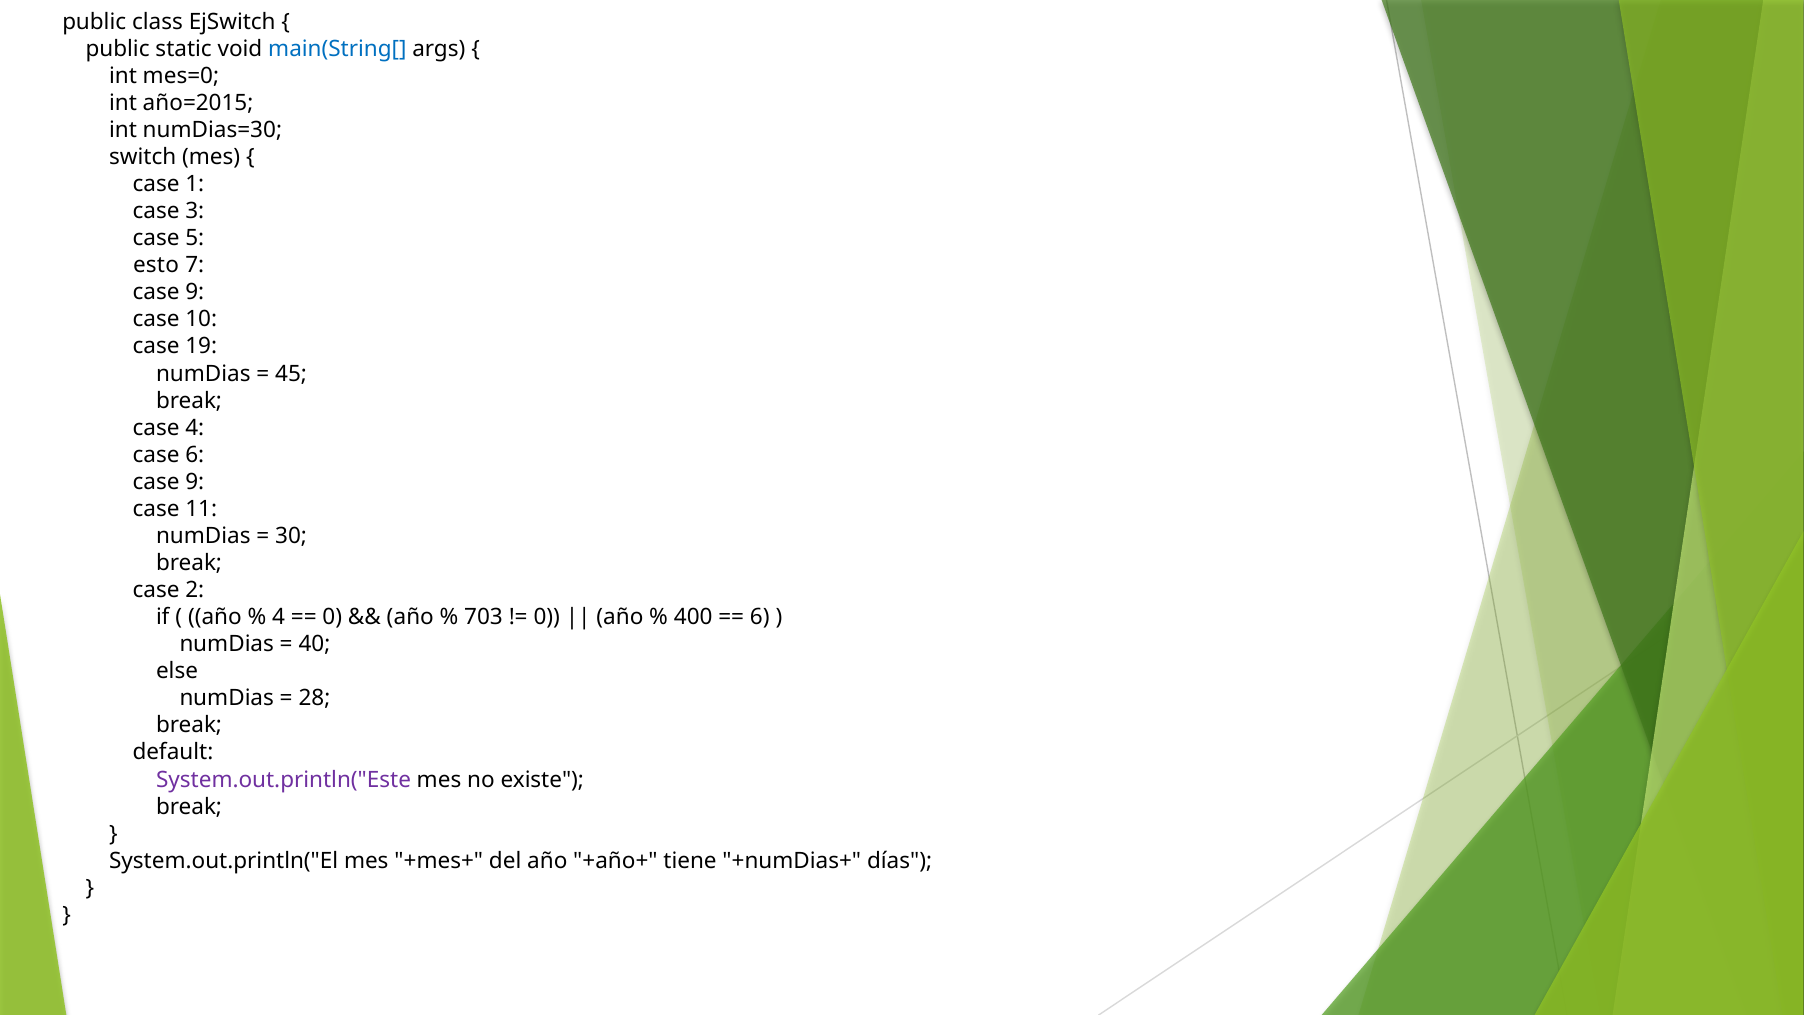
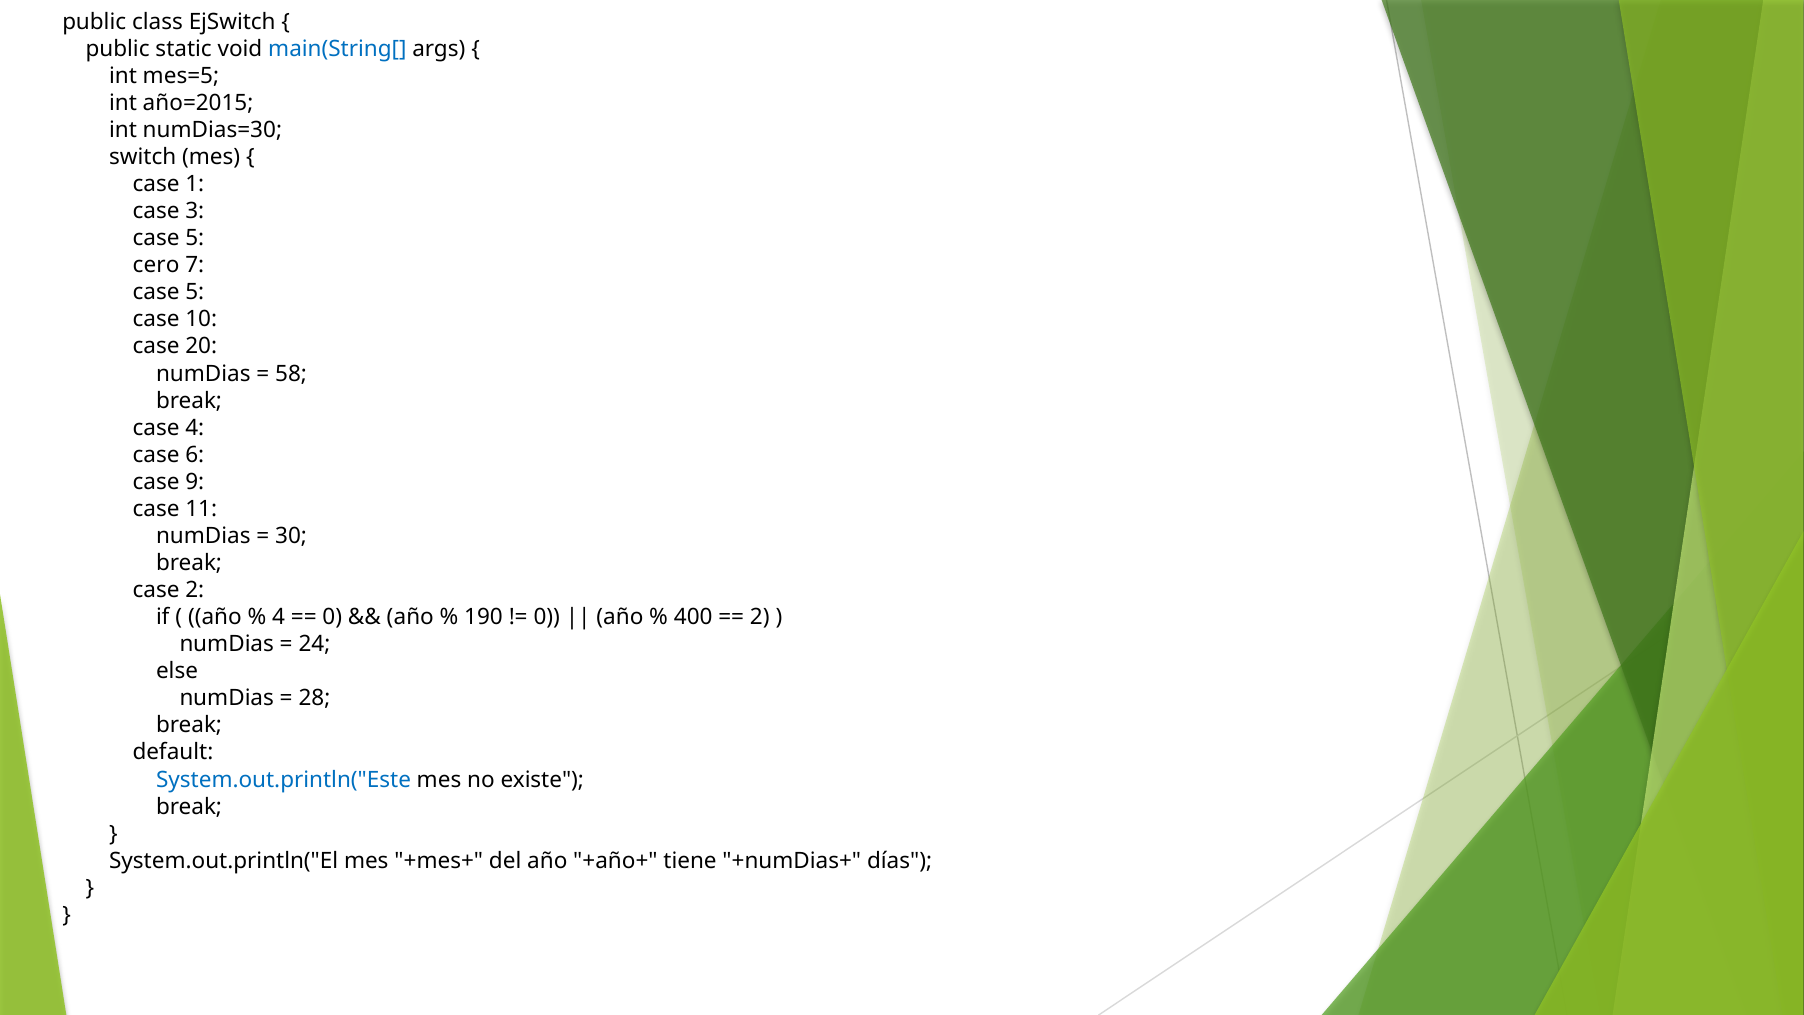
mes=0: mes=0 -> mes=5 (181, 76)
esto: esto -> cero (156, 265)
9: 9 -> 5 (195, 292)
19: 19 -> 20 (201, 346)
45: 45 -> 58 (291, 373)
703: 703 -> 190 (483, 617)
6: 6 -> 2 (760, 617)
40: 40 -> 24 (314, 644)
System.out.println("Este colour: purple -> blue (284, 779)
